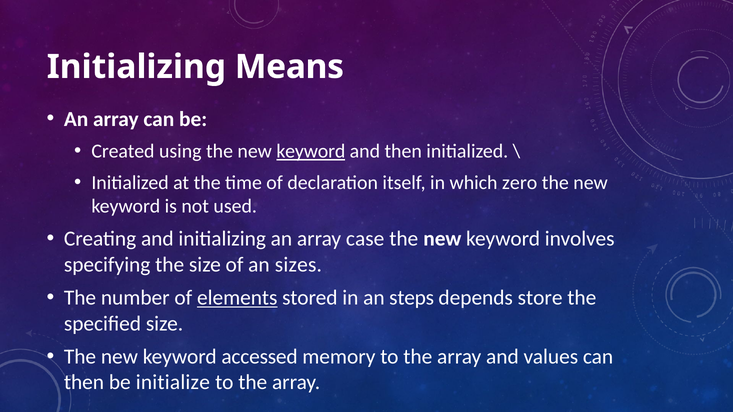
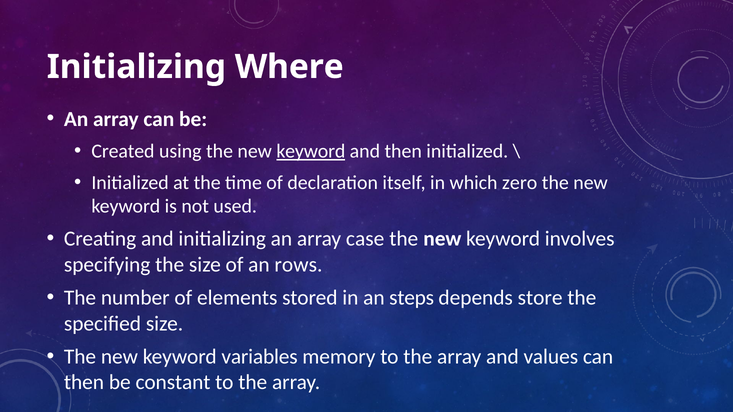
Means: Means -> Where (289, 67)
sizes: sizes -> rows (298, 265)
elements underline: present -> none (237, 298)
accessed: accessed -> variables (260, 357)
initialize: initialize -> constant (173, 383)
